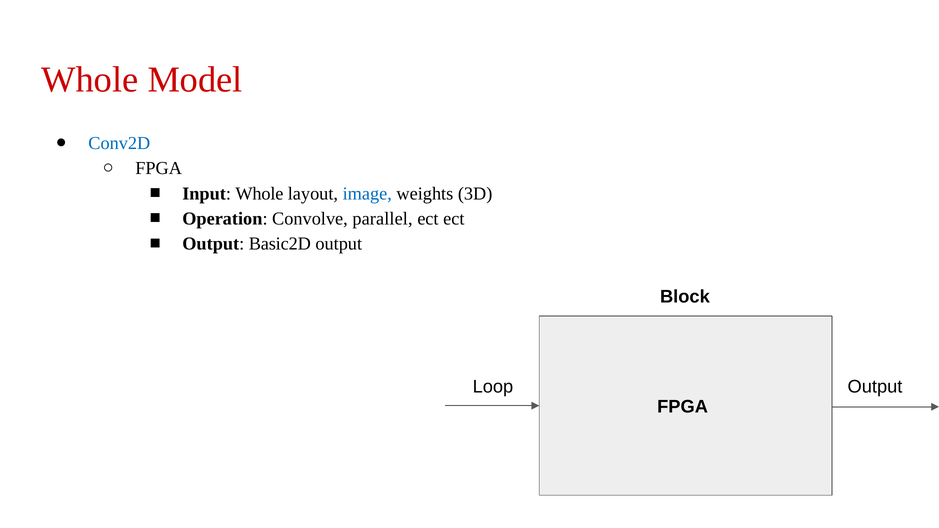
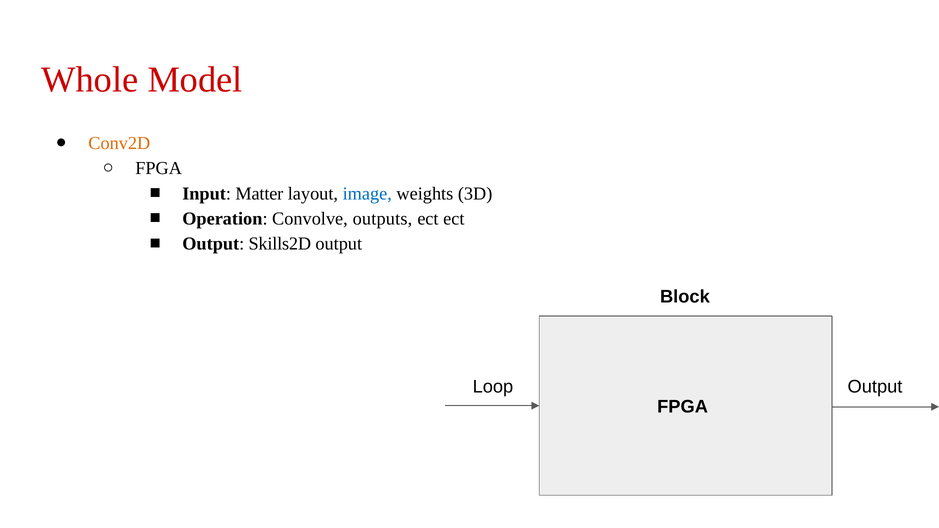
Conv2D colour: blue -> orange (119, 143)
Input Whole: Whole -> Matter (259, 194)
parallel: parallel -> outputs (382, 219)
Basic2D: Basic2D -> Skills2D (280, 244)
